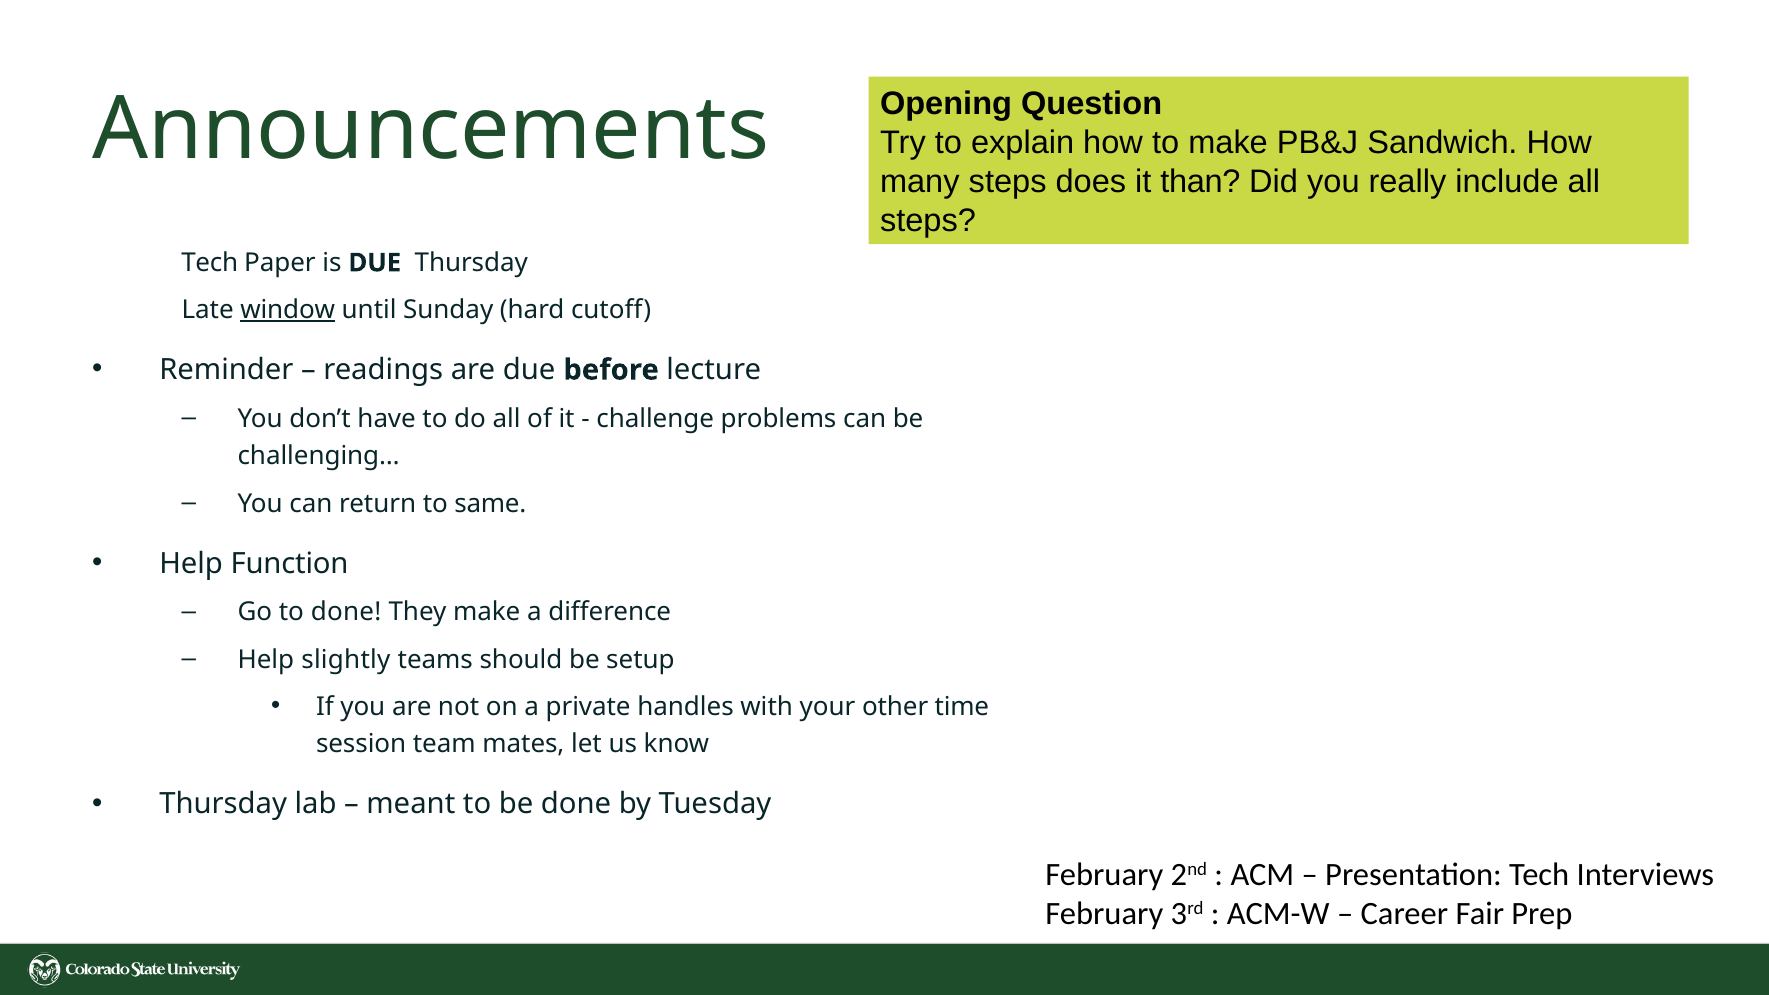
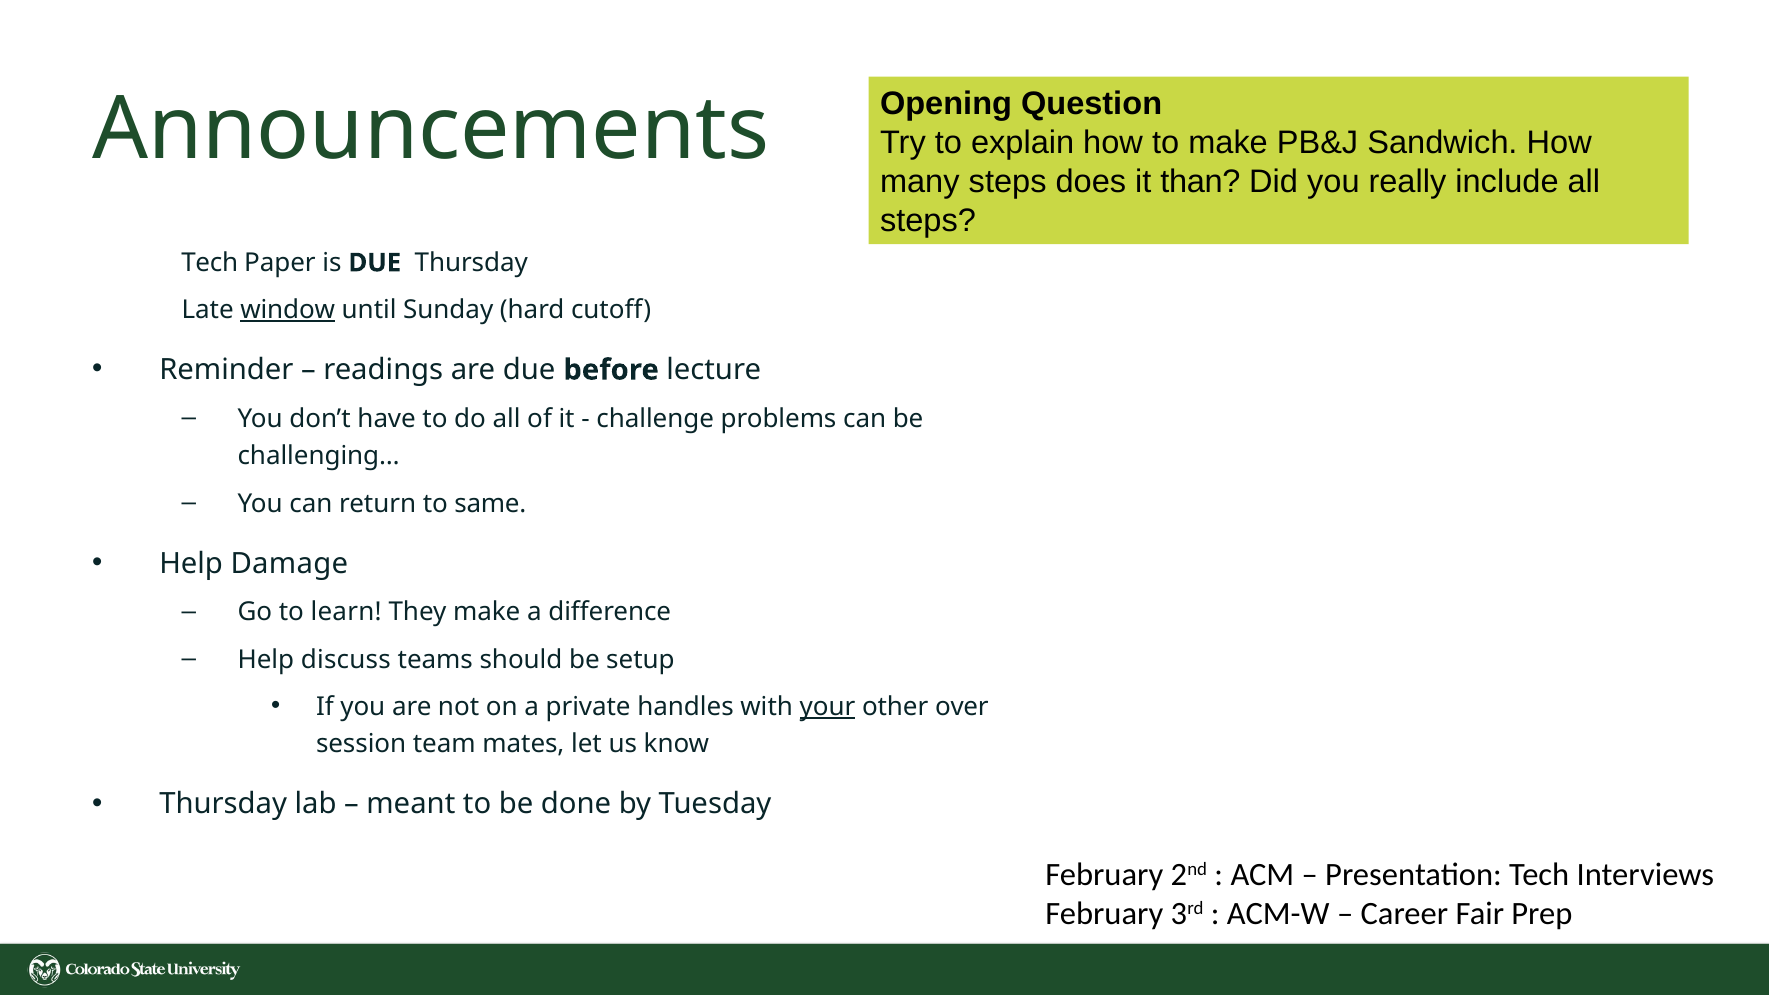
Function: Function -> Damage (289, 563)
to done: done -> learn (346, 612)
slightly: slightly -> discuss (346, 660)
your underline: none -> present (827, 707)
time: time -> over (962, 707)
